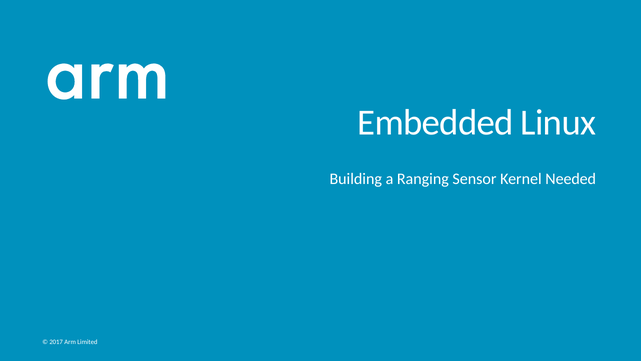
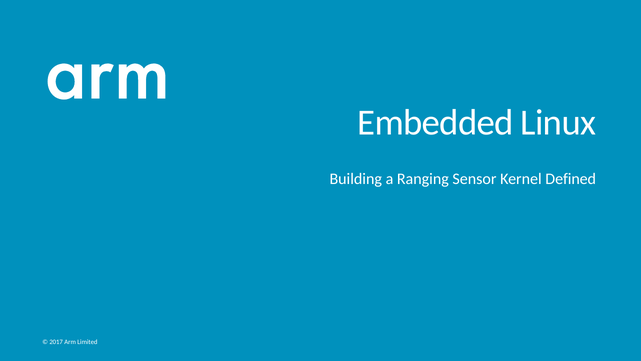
Needed: Needed -> Defined (571, 179)
